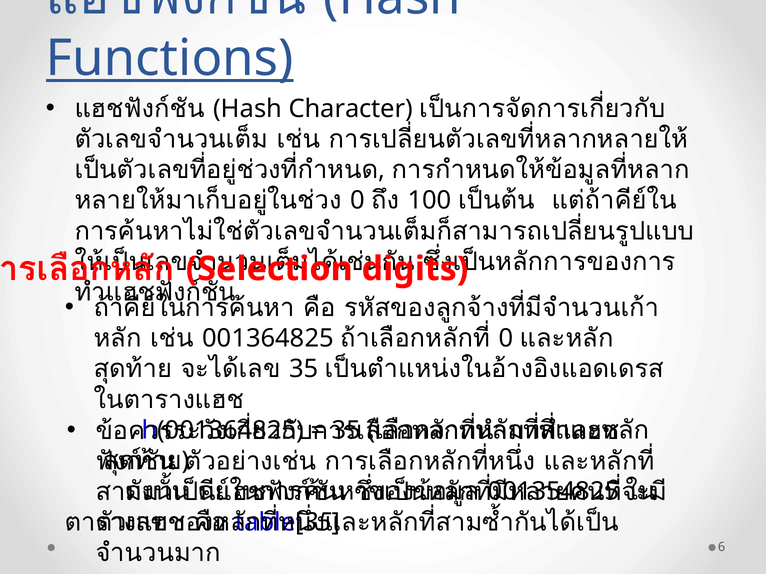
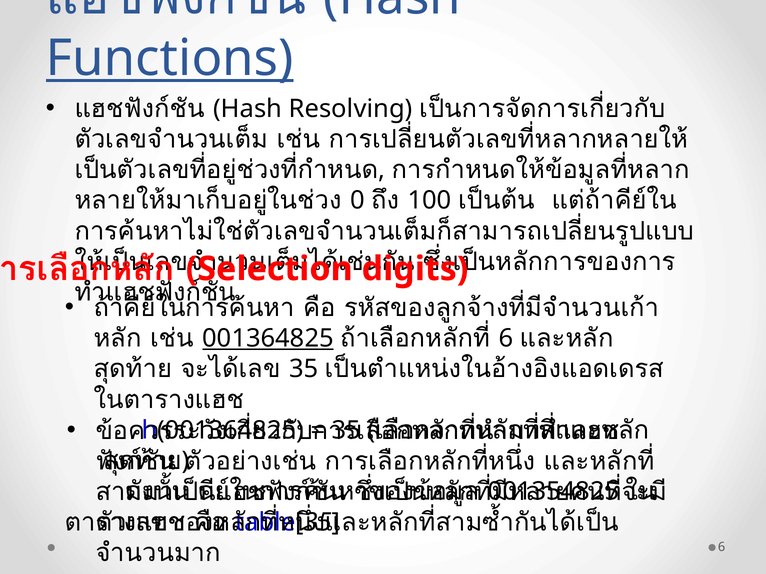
Character: Character -> Resolving (351, 109)
001364825 underline: none -> present (268, 339)
0: 0 -> 6 (506, 339)
